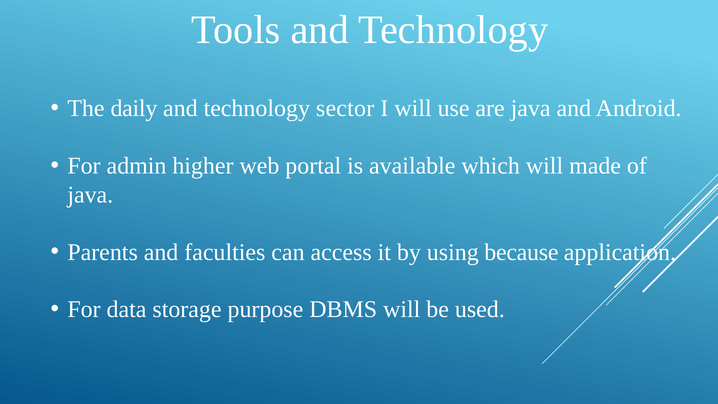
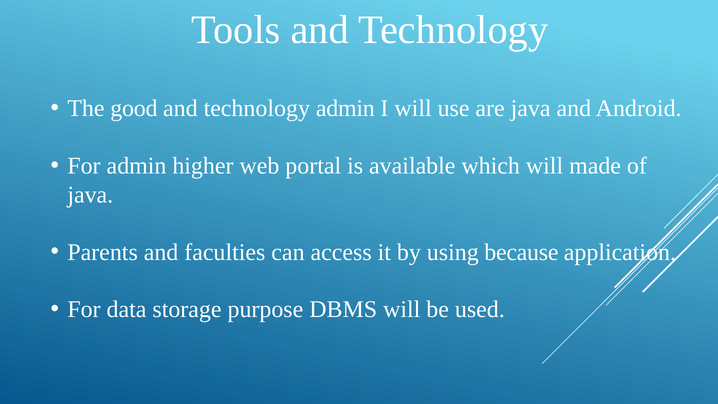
daily: daily -> good (134, 108)
technology sector: sector -> admin (345, 108)
